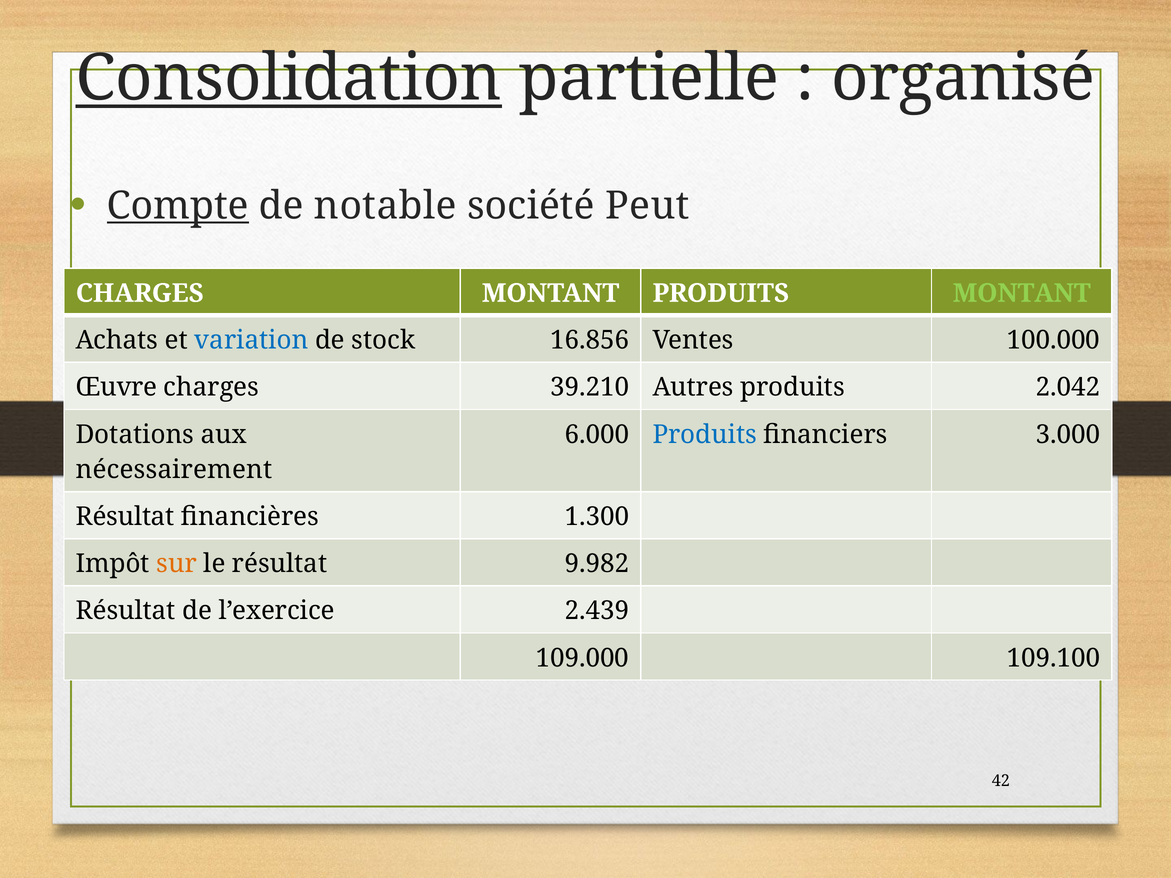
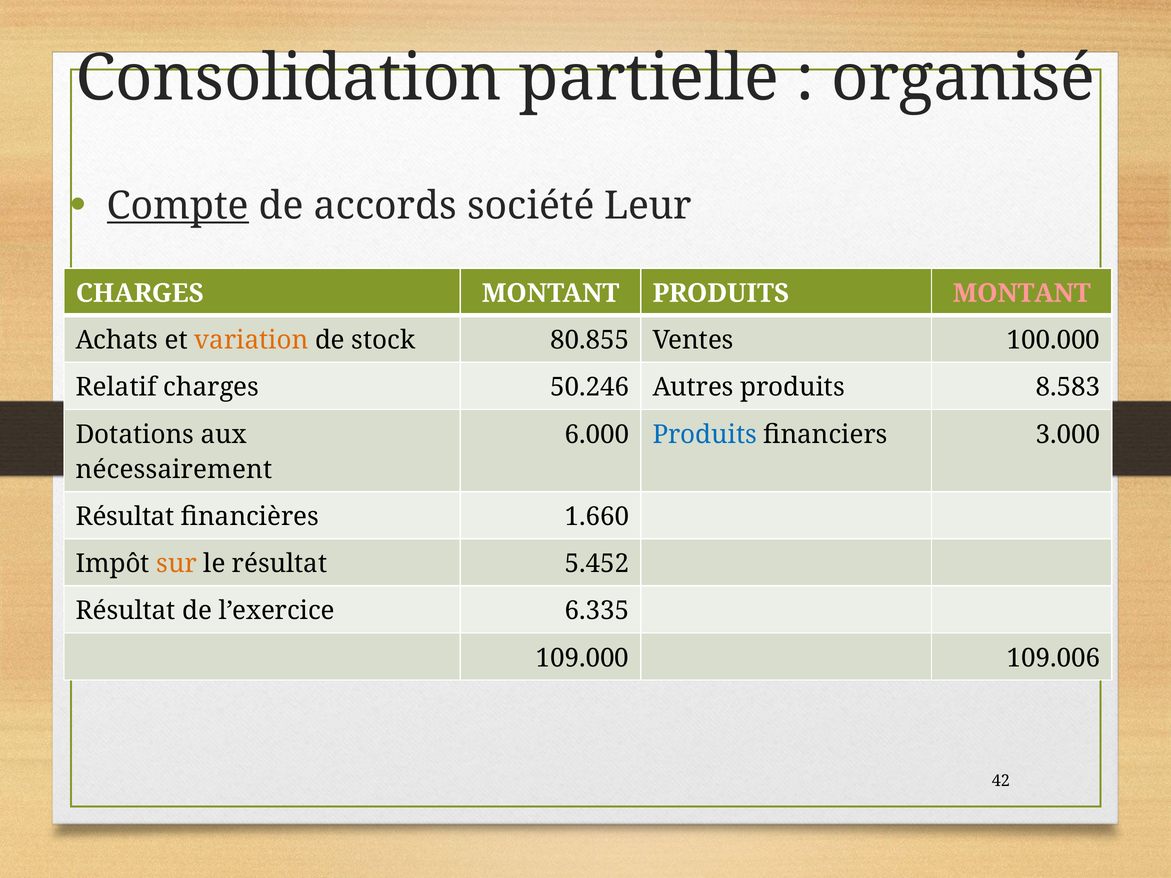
Consolidation underline: present -> none (289, 78)
notable: notable -> accords (385, 206)
Peut: Peut -> Leur (648, 206)
MONTANT colour: light green -> pink (1022, 293)
variation colour: blue -> orange (251, 340)
16.856: 16.856 -> 80.855 (590, 340)
Œuvre: Œuvre -> Relatif (116, 387)
39.210: 39.210 -> 50.246 (590, 387)
2.042: 2.042 -> 8.583 (1068, 387)
1.300: 1.300 -> 1.660 (597, 517)
9.982: 9.982 -> 5.452 (597, 564)
2.439: 2.439 -> 6.335 (597, 611)
109.100: 109.100 -> 109.006 (1053, 658)
